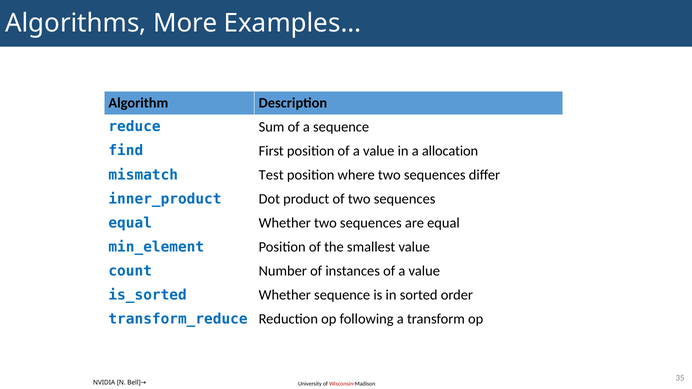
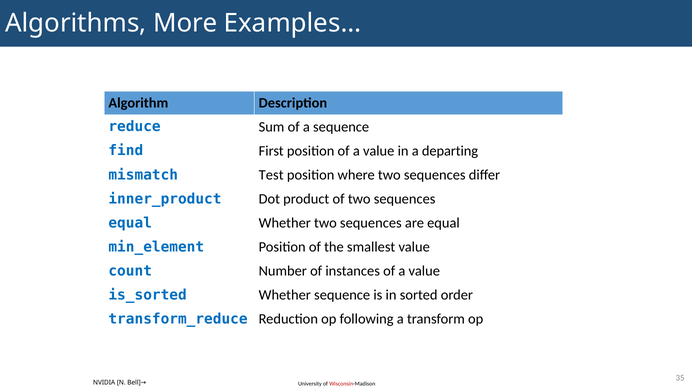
allocation: allocation -> departing (450, 151)
